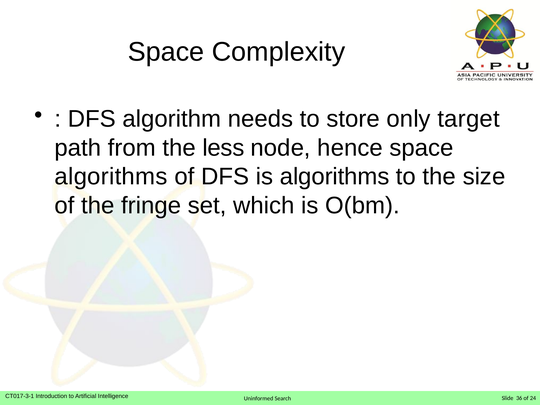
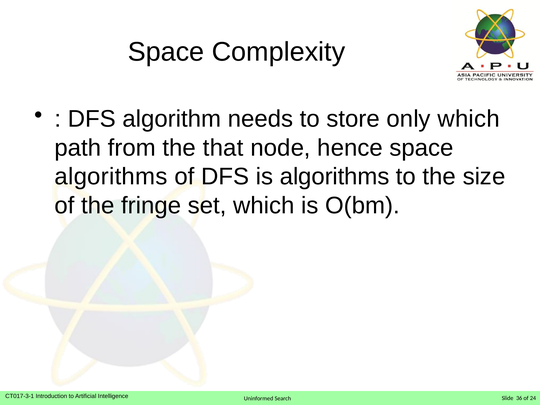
only target: target -> which (469, 119)
less: less -> that (223, 148)
